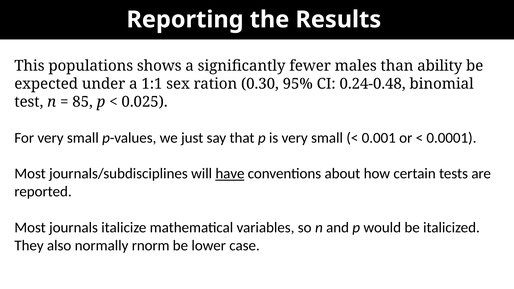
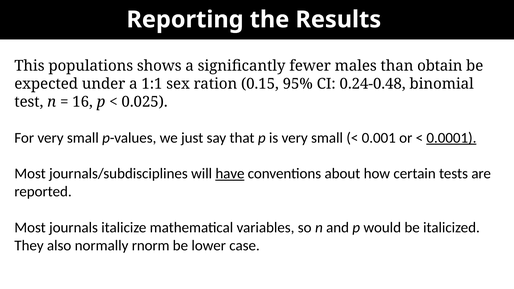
ability: ability -> obtain (440, 66)
0.30: 0.30 -> 0.15 (260, 84)
85: 85 -> 16 (83, 102)
0.0001 underline: none -> present (451, 138)
